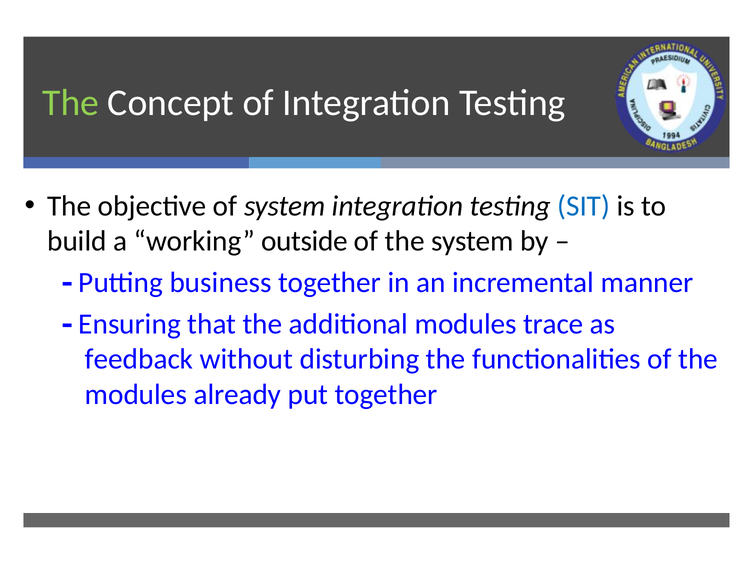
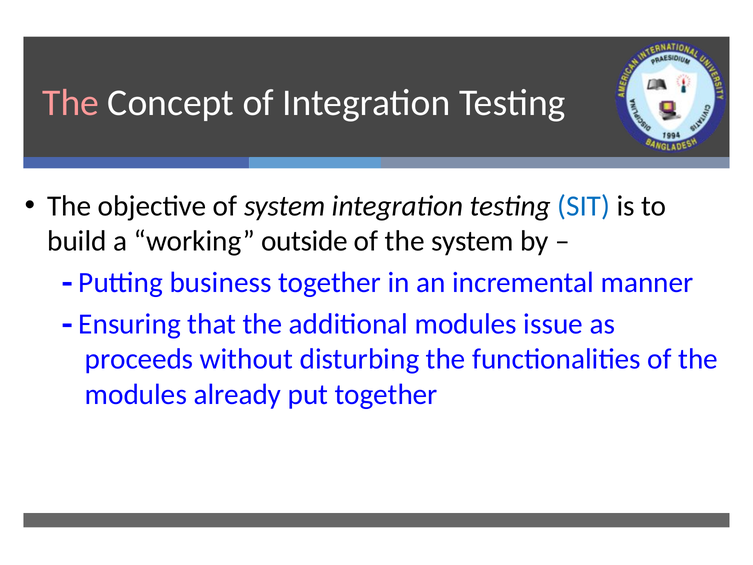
The colour: light green -> pink (71, 103)
trace: trace -> issue (553, 324)
feedback: feedback -> proceeds (139, 359)
